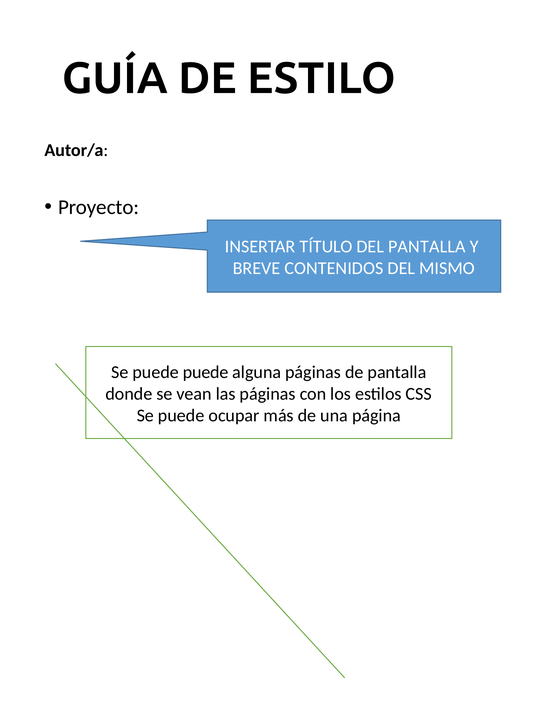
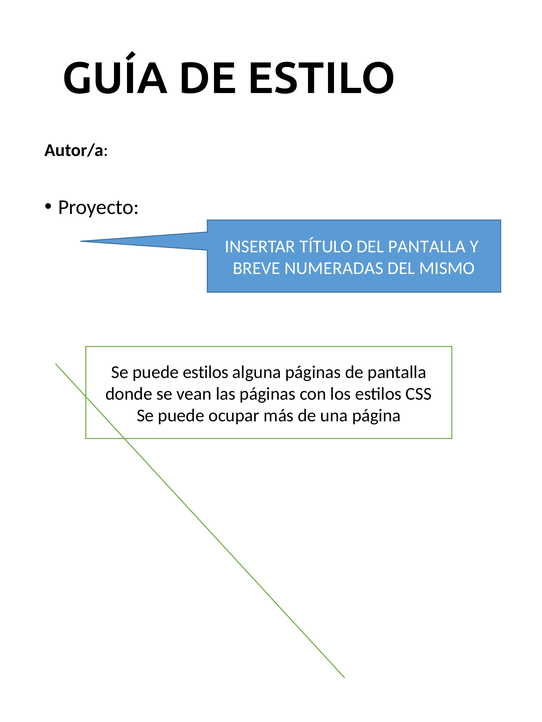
CONTENIDOS: CONTENIDOS -> NUMERADAS (334, 268)
puede puede: puede -> estilos (206, 372)
